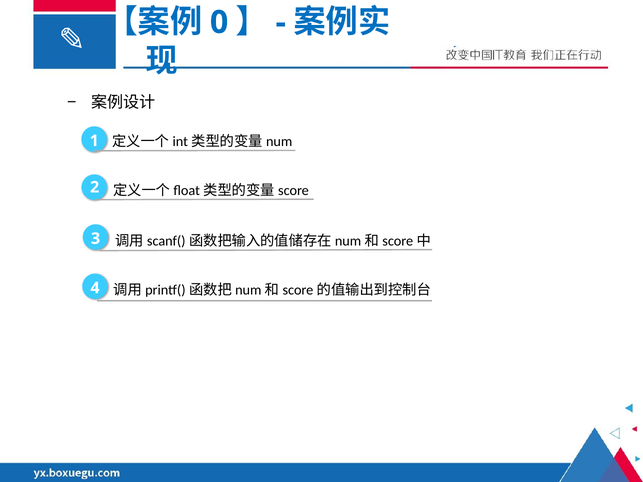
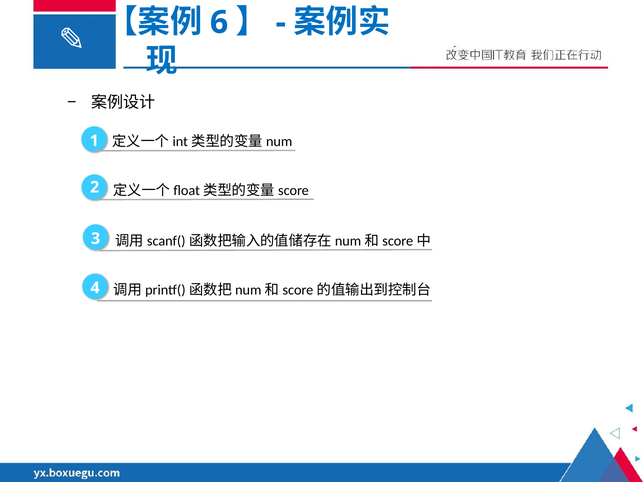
0: 0 -> 6 (219, 22)
